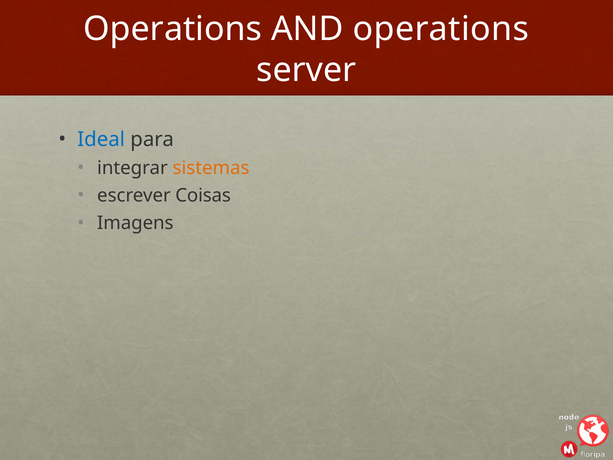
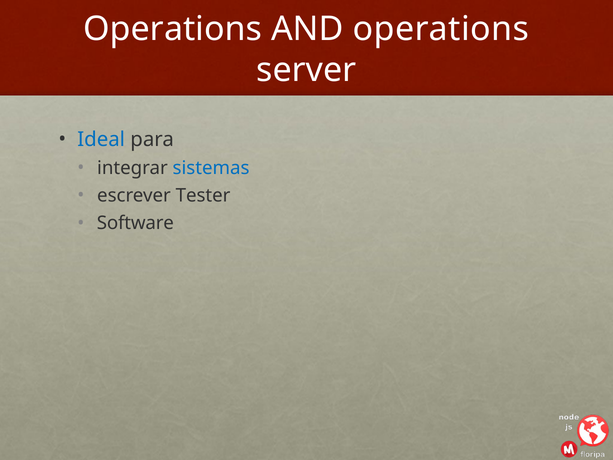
sistemas colour: orange -> blue (211, 168)
Coisas: Coisas -> Tester (203, 195)
Imagens: Imagens -> Software (135, 223)
